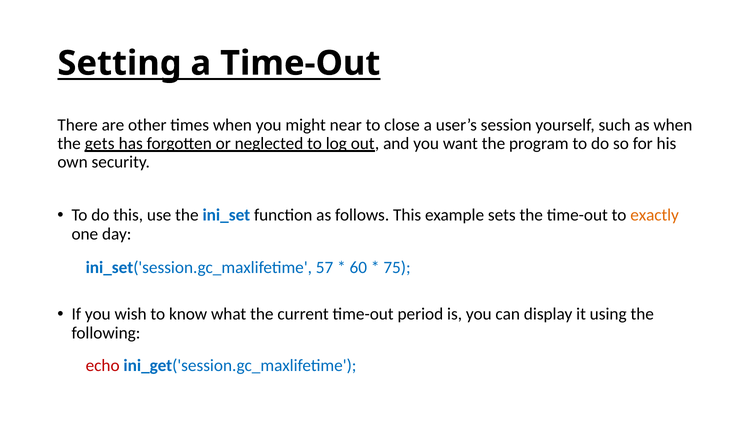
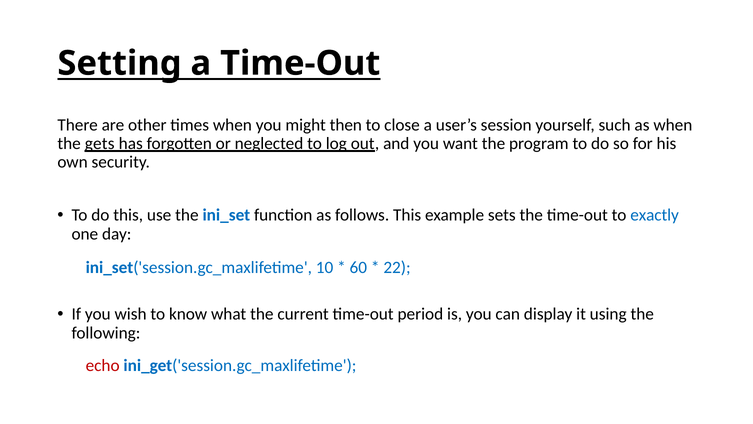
near: near -> then (346, 125)
exactly colour: orange -> blue (655, 215)
57: 57 -> 10 (325, 267)
75: 75 -> 22 (397, 267)
